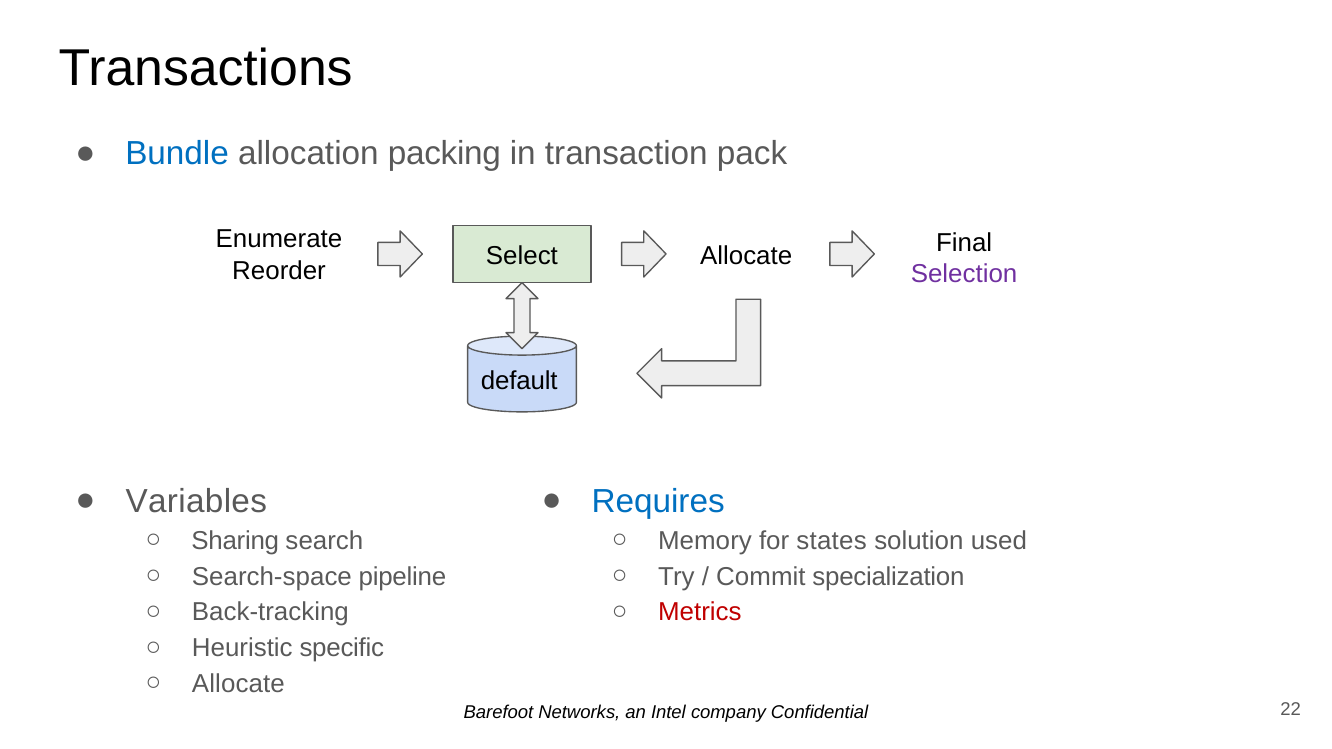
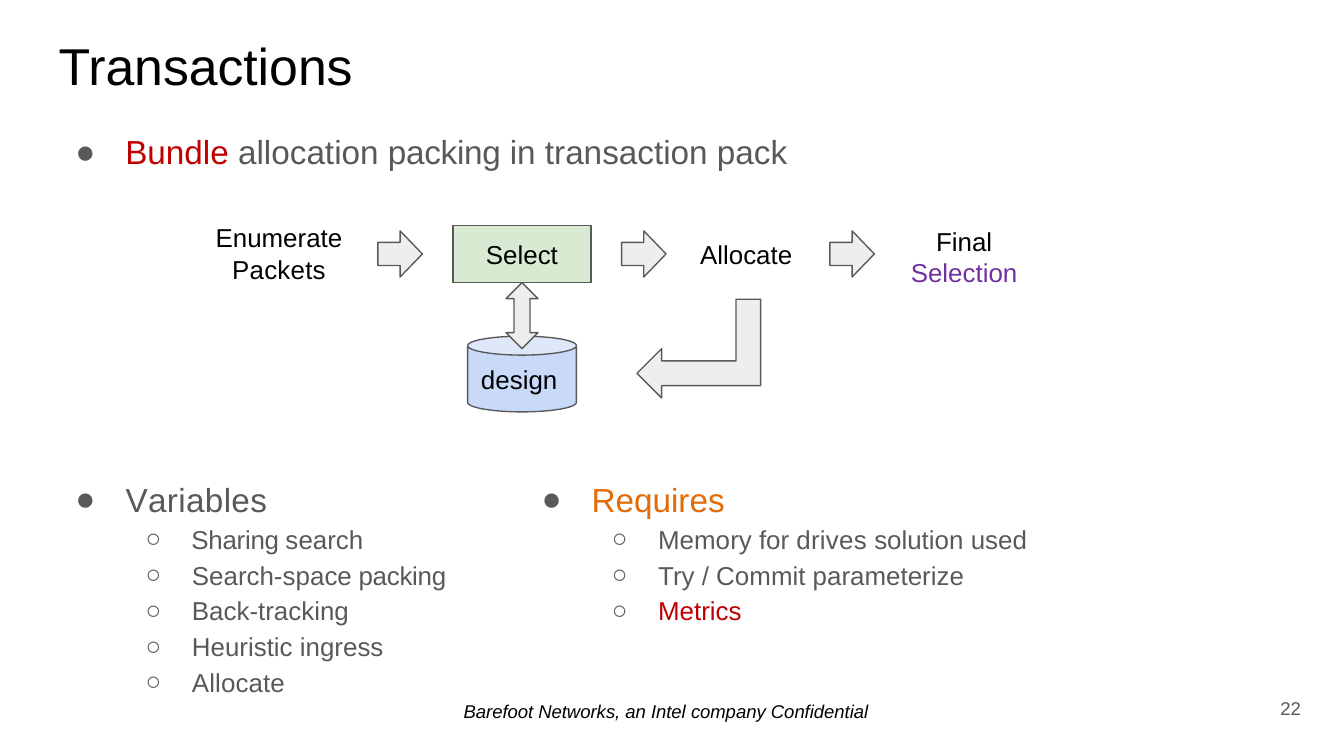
Bundle colour: blue -> red (177, 154)
Reorder: Reorder -> Packets (279, 271)
default: default -> design (519, 381)
Requires colour: blue -> orange (658, 501)
states: states -> drives (832, 541)
Search-space pipeline: pipeline -> packing (402, 577)
specialization: specialization -> parameterize (888, 577)
specific: specific -> ingress (342, 648)
